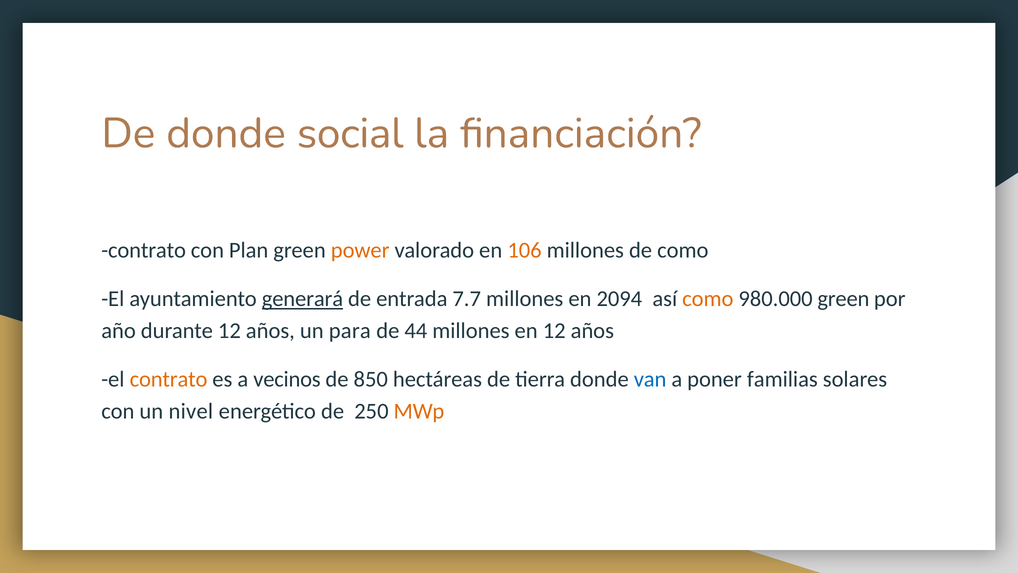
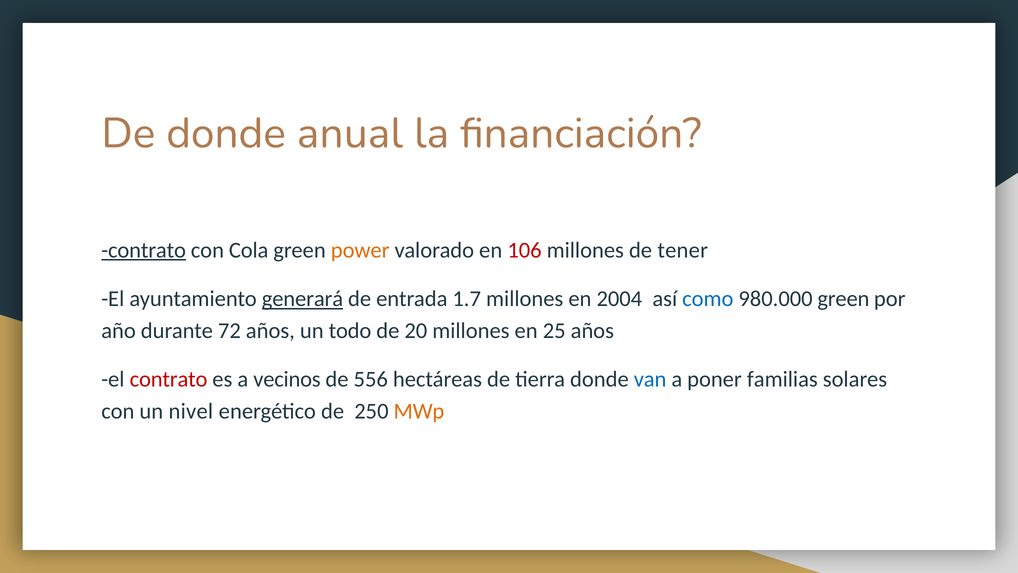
social: social -> anual (350, 133)
contrato underline: none -> present (144, 250)
Plan: Plan -> Cola (249, 250)
106 colour: orange -> red (525, 250)
de como: como -> tener (683, 250)
7.7: 7.7 -> 1.7 (467, 299)
2094: 2094 -> 2004 (619, 299)
como colour: orange -> blue (708, 299)
durante 12: 12 -> 72 (229, 331)
para: para -> todo (350, 331)
44: 44 -> 20 (416, 331)
en 12: 12 -> 25 (554, 331)
contrato colour: orange -> red (169, 379)
850: 850 -> 556 (371, 379)
